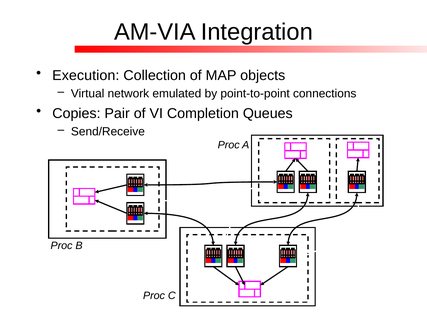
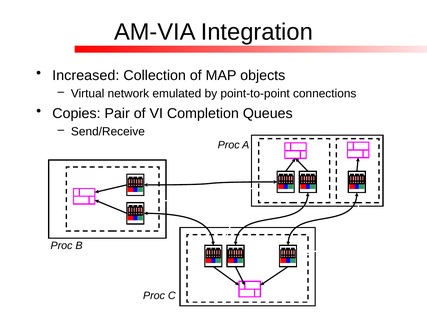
Execution: Execution -> Increased (86, 76)
